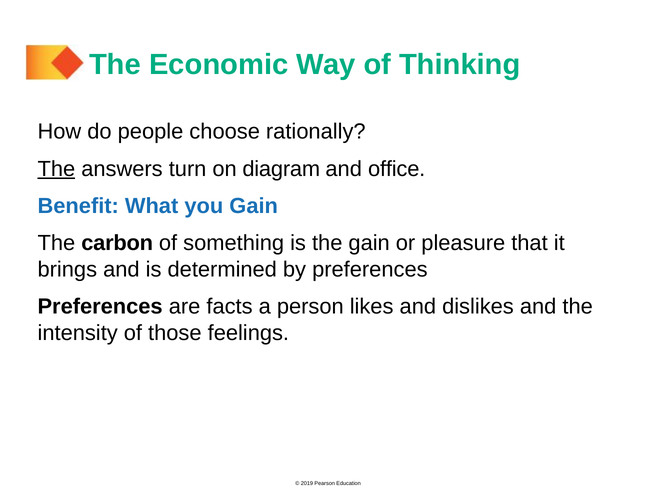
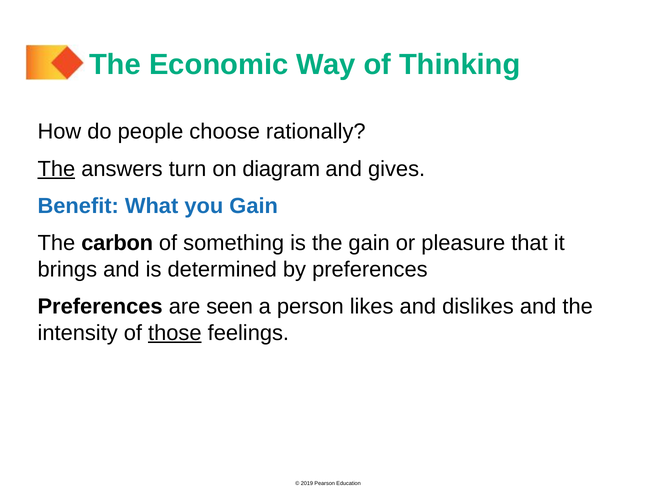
office: office -> gives (397, 169)
facts: facts -> seen (230, 307)
those underline: none -> present (175, 333)
